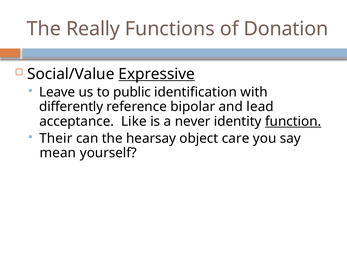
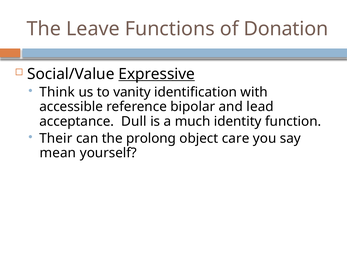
Really: Really -> Leave (93, 29)
Leave: Leave -> Think (57, 92)
public: public -> vanity (132, 92)
differently: differently -> accessible (71, 107)
Like: Like -> Dull (134, 121)
never: never -> much (193, 121)
function underline: present -> none (293, 121)
hearsay: hearsay -> prolong (151, 139)
